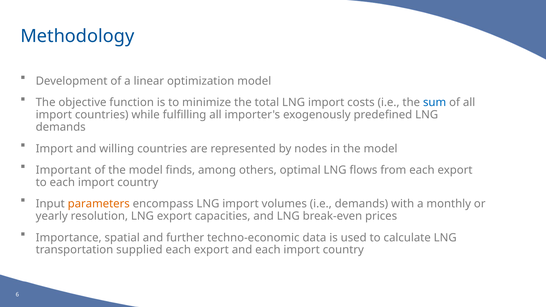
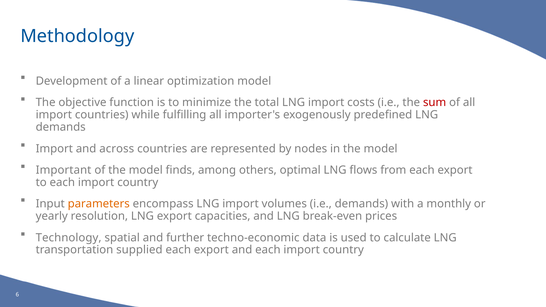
sum colour: blue -> red (435, 103)
willing: willing -> across (117, 149)
Importance: Importance -> Technology (69, 238)
